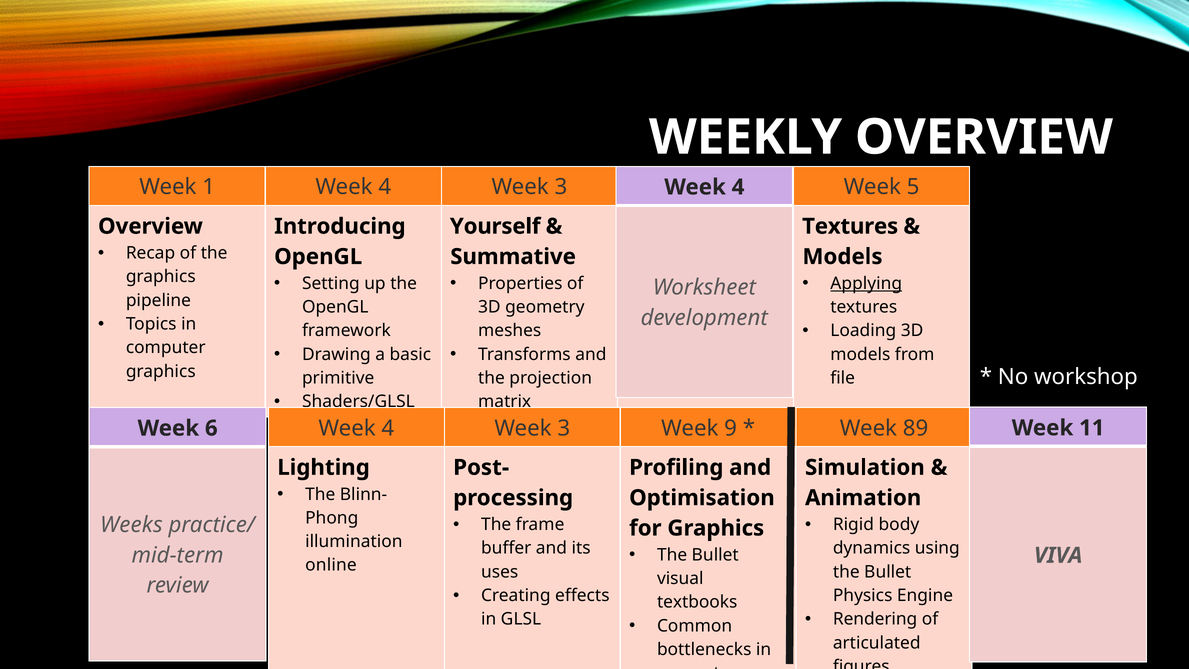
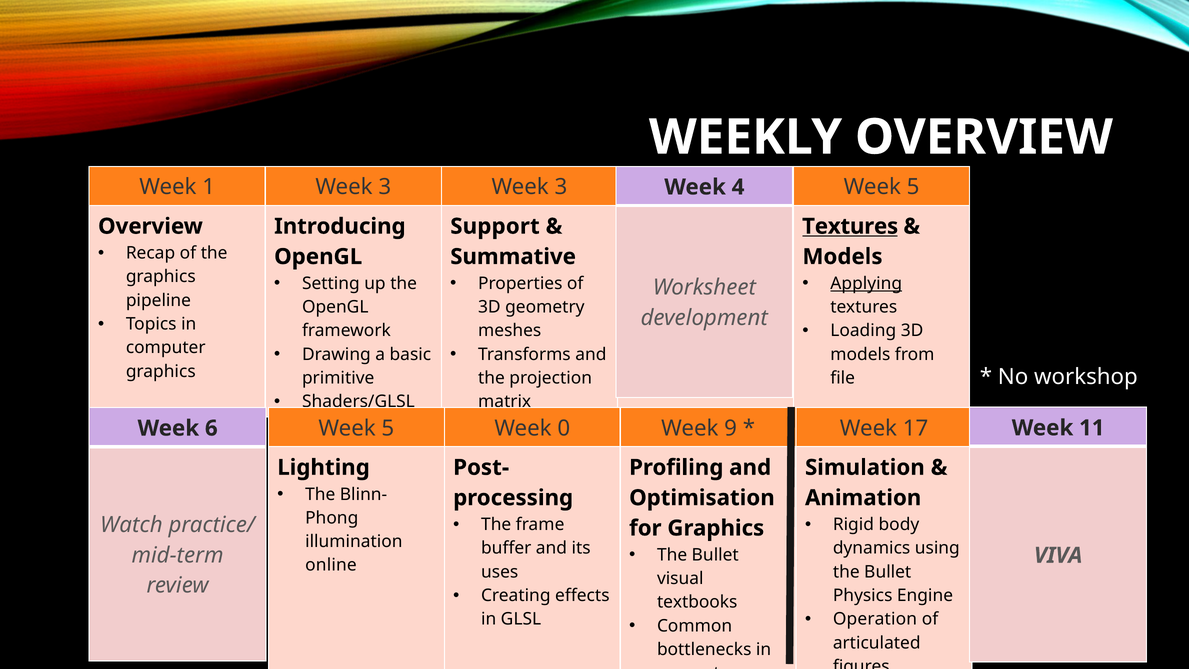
1 Week 4: 4 -> 3 (385, 187)
Yourself: Yourself -> Support (495, 226)
Textures underline: none -> present (850, 226)
4: 4 -> 5 (388, 428)
3: 3 -> 0 (564, 428)
89: 89 -> 17 (916, 428)
Weeks: Weeks -> Watch (131, 525)
Rendering: Rendering -> Operation (875, 619)
